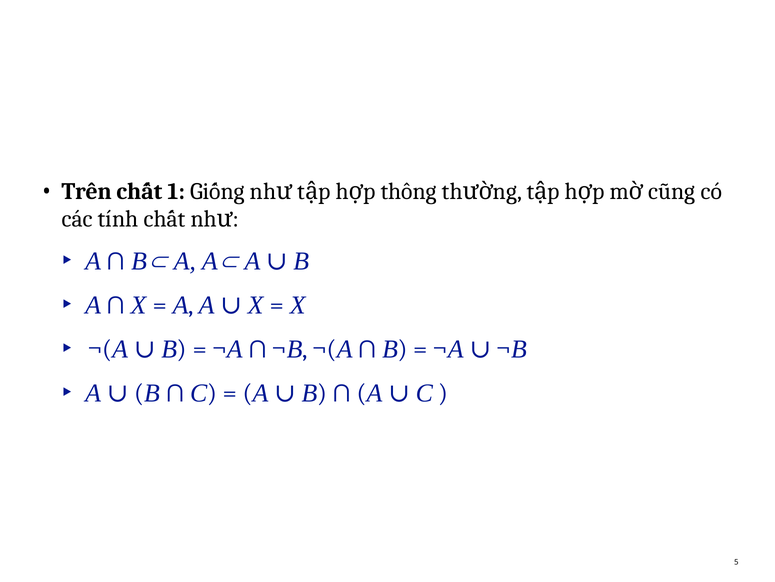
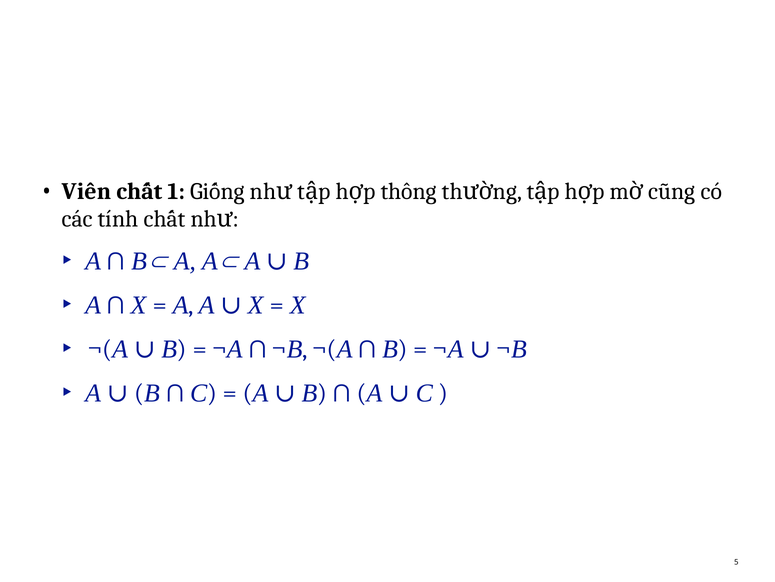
Trên: Trên -> Viên (86, 191)
